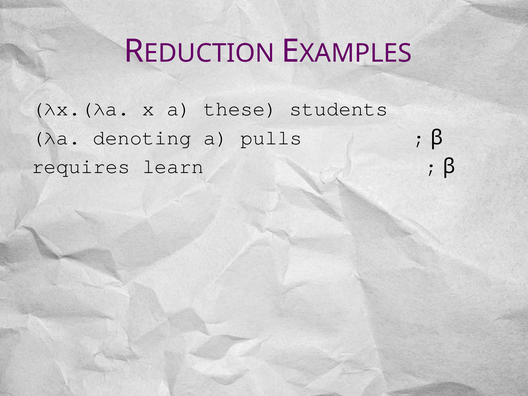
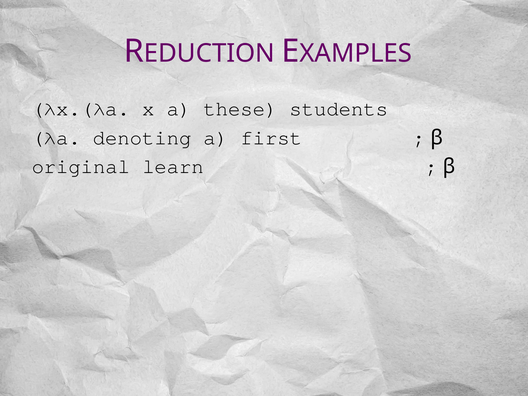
pulls: pulls -> first (271, 138)
requires: requires -> original (81, 166)
